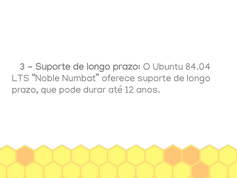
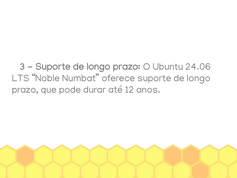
84.04: 84.04 -> 24.06 (198, 66)
